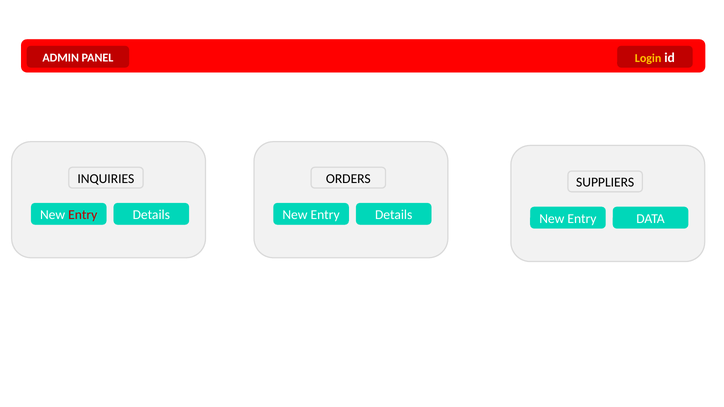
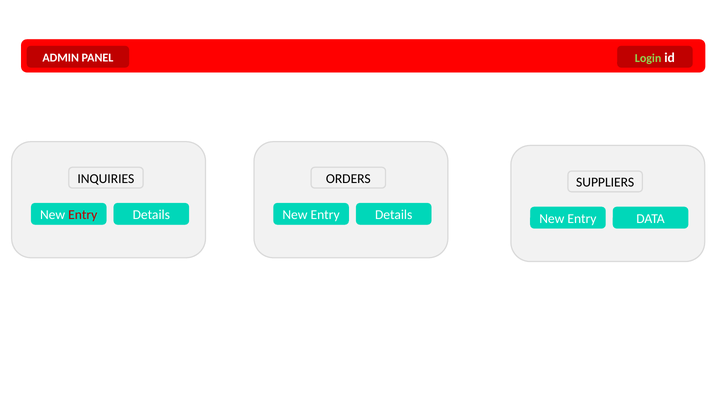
Login colour: yellow -> light green (648, 58)
